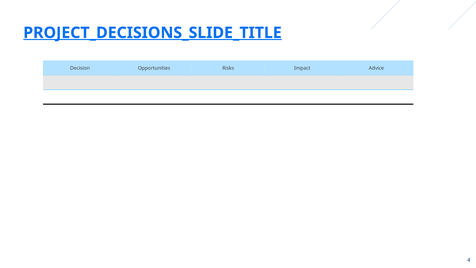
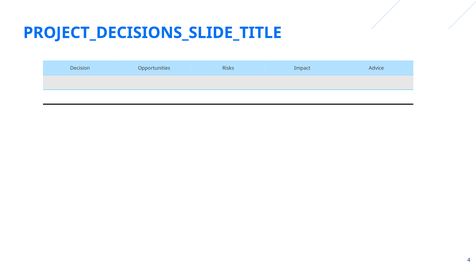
PROJECT_DECISIONS_SLIDE_TITLE underline: present -> none (152, 33)
